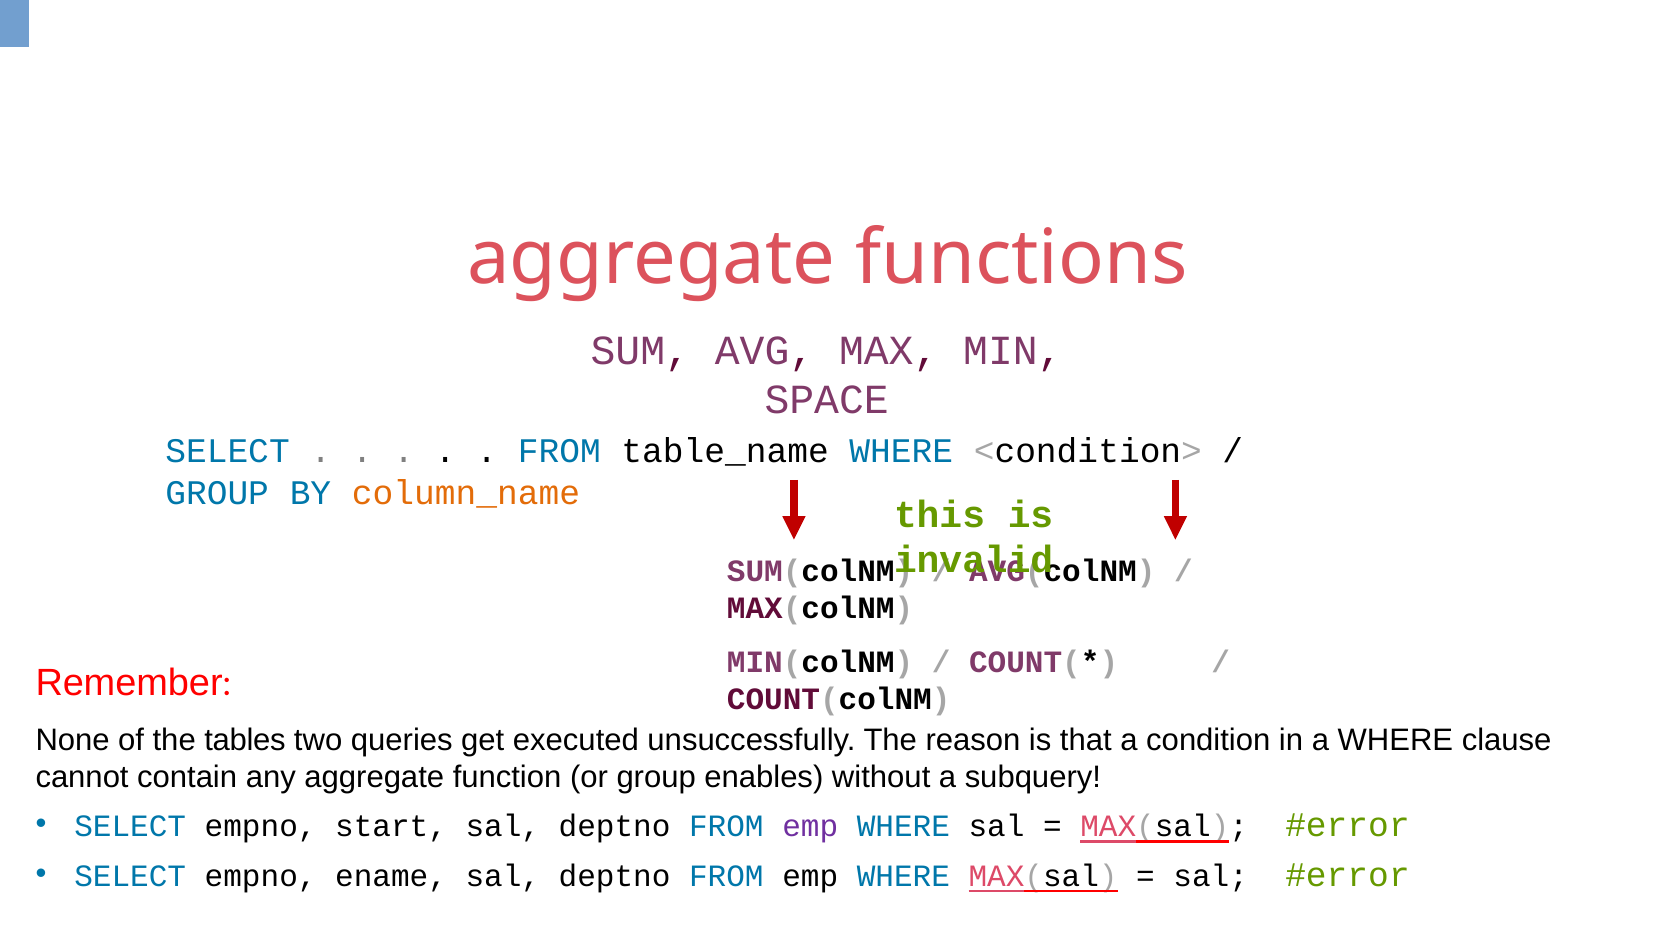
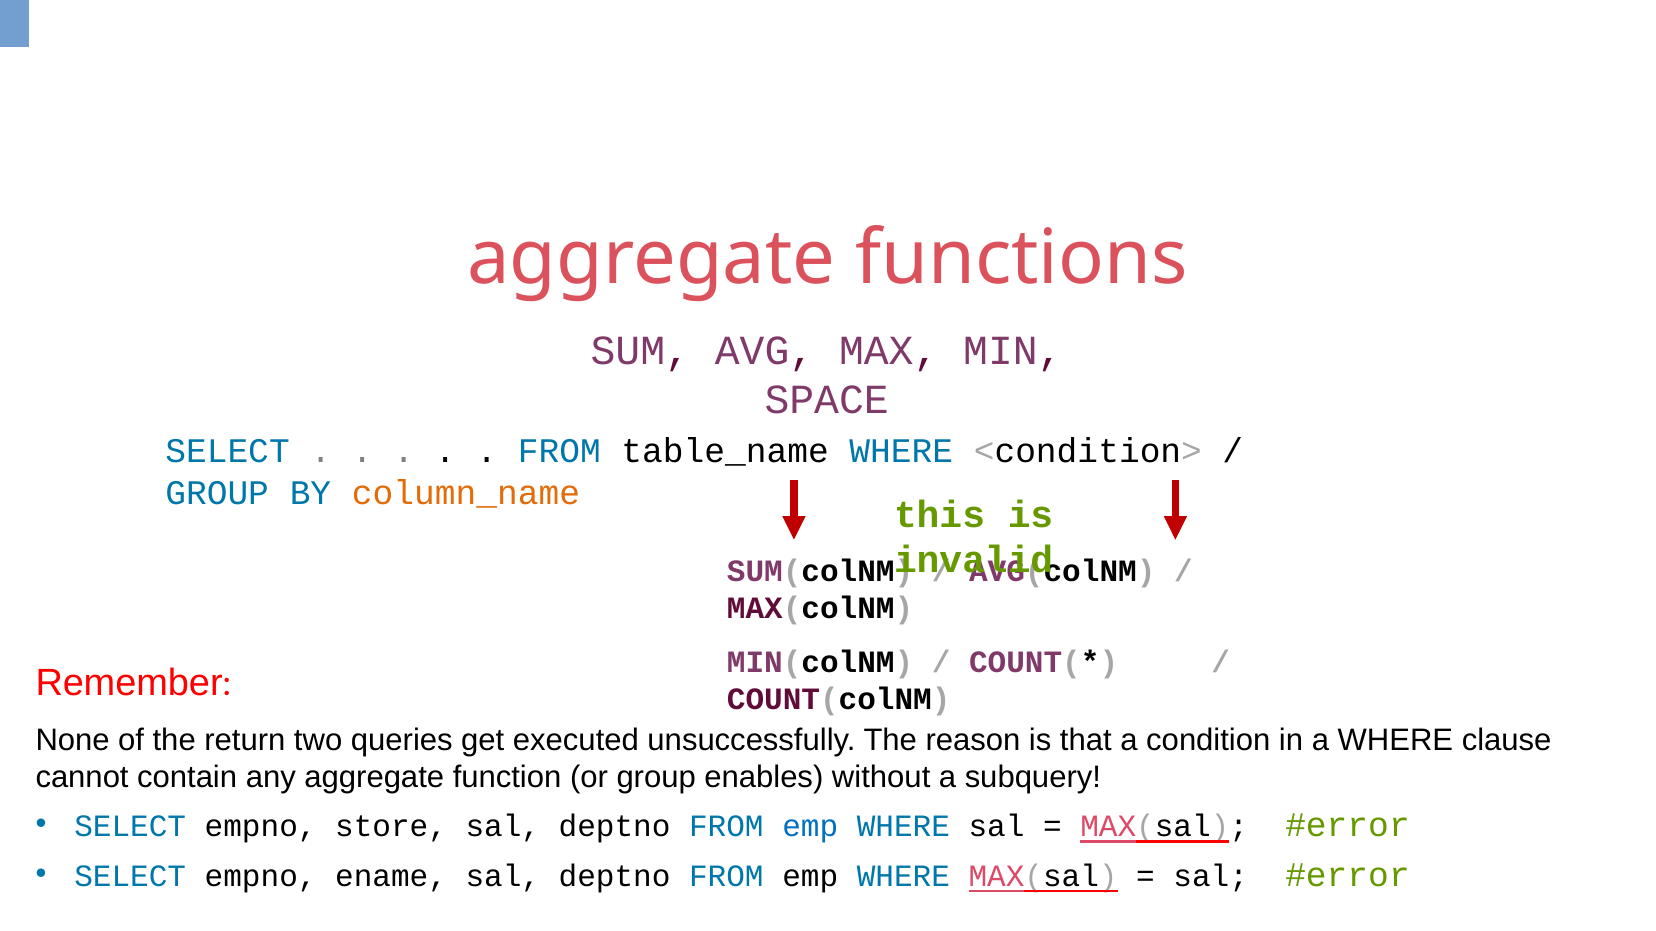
tables: tables -> return (245, 741)
start: start -> store (391, 827)
emp colour: purple -> blue (810, 827)
